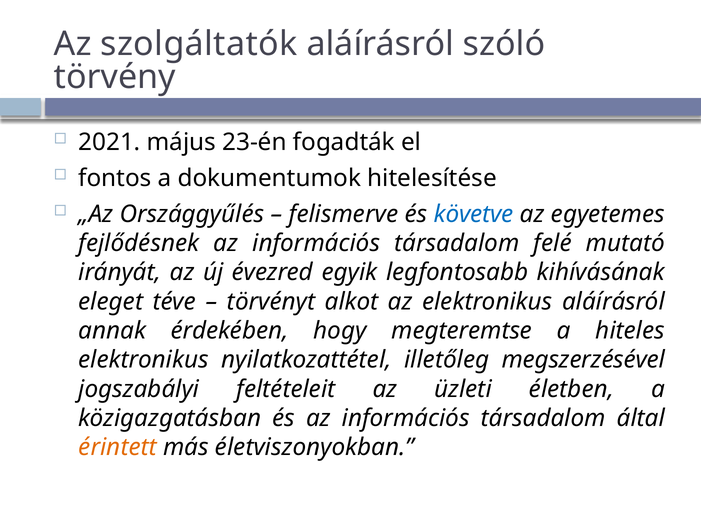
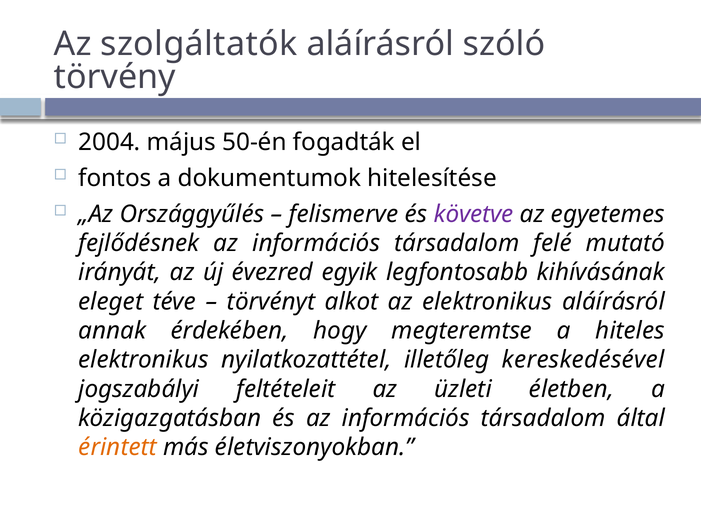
2021: 2021 -> 2004 (109, 142)
23-én: 23-én -> 50-én (254, 142)
követve colour: blue -> purple (474, 214)
megszerzésével: megszerzésével -> kereskedésével (583, 360)
